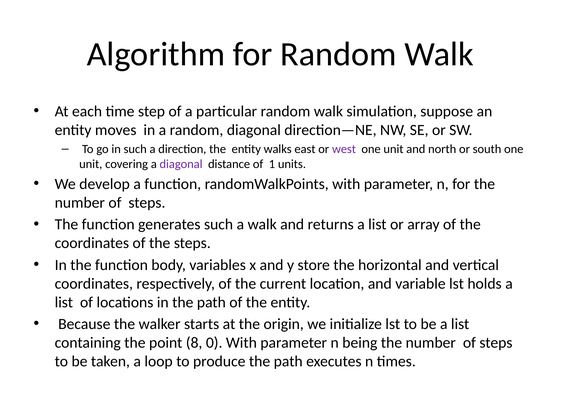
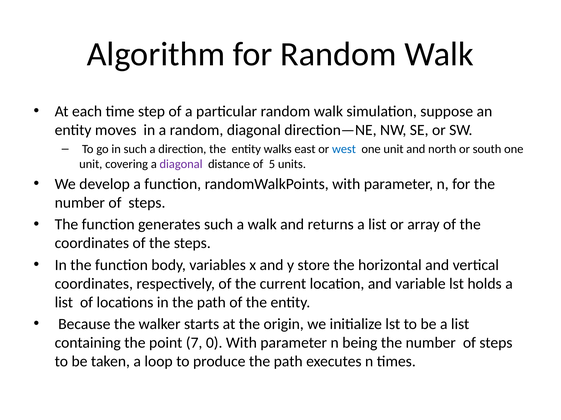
west colour: purple -> blue (344, 149)
1: 1 -> 5 (272, 164)
8: 8 -> 7 (194, 343)
